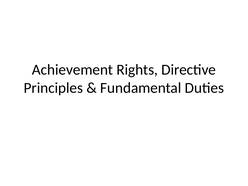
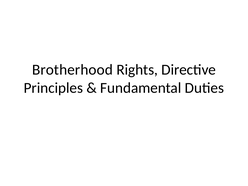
Achievement: Achievement -> Brotherhood (72, 70)
